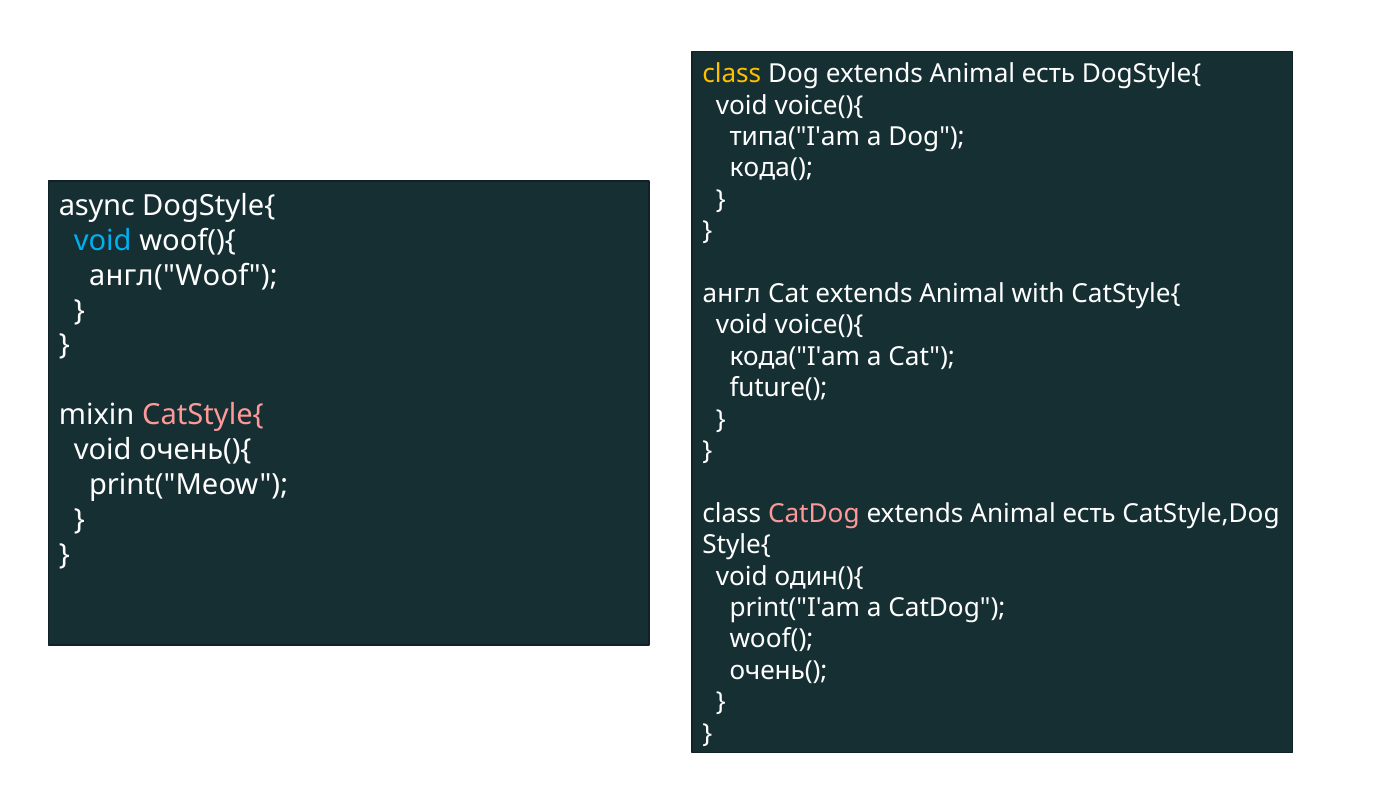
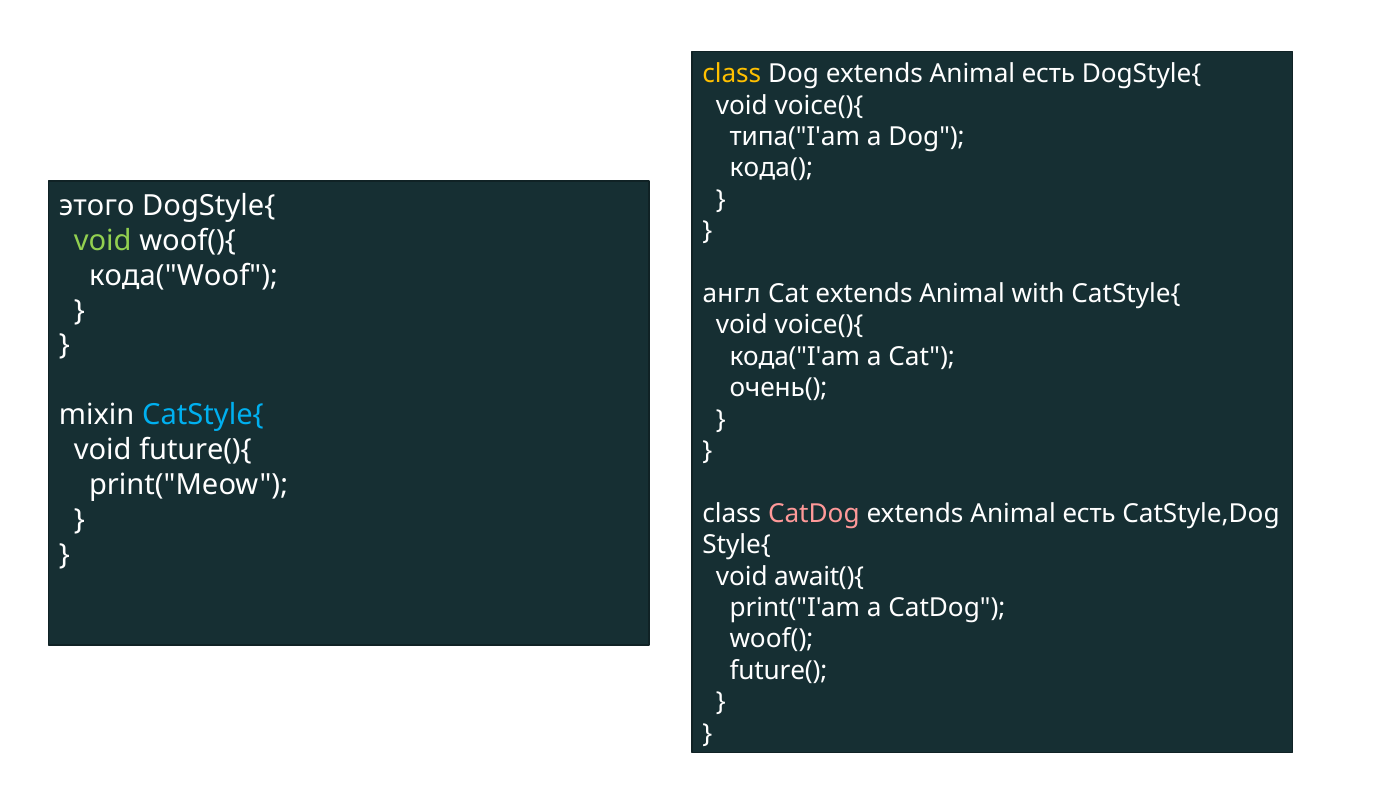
async: async -> этого (97, 206)
void colour: light blue -> light green (103, 241)
англ("Woof: англ("Woof -> кода("Woof (184, 276)
future(: future( -> очень( (778, 388)
CatStyle{ colour: pink -> light blue (203, 415)
очень(){: очень(){ -> future(){ (195, 450)
один(){: один(){ -> await(){ (819, 577)
очень(: очень( -> future( (778, 671)
